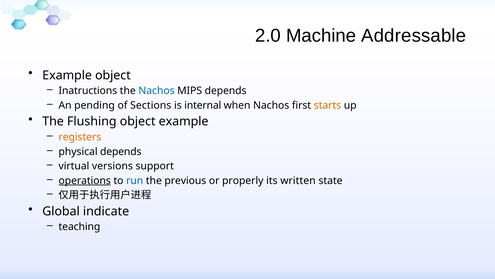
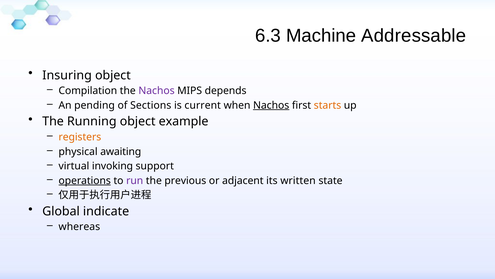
2.0: 2.0 -> 6.3 (268, 36)
Example: Example -> Insuring (67, 75)
Inatructions: Inatructions -> Compilation (88, 91)
Nachos colour: blue -> purple (157, 91)
internal: internal -> current (203, 105)
Nachos underline: none -> present (271, 105)
Flushing: Flushing -> Running (92, 121)
physical depends: depends -> awaiting (121, 151)
versions: versions -> invoking (112, 166)
run colour: blue -> purple (135, 180)
properly: properly -> adjacent (243, 180)
teaching: teaching -> whereas (79, 226)
